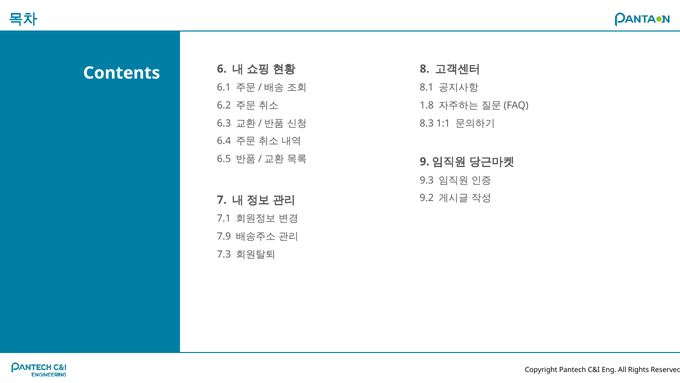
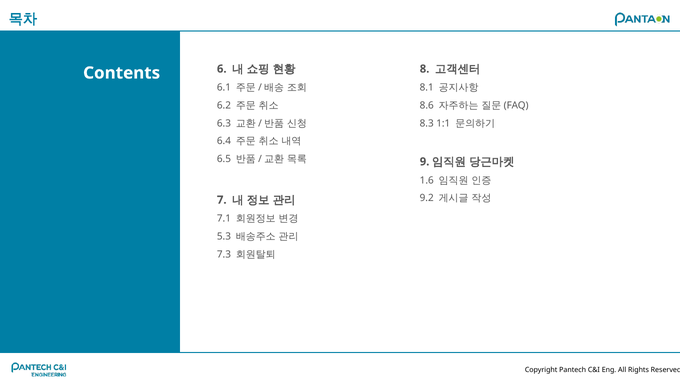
1.8: 1.8 -> 8.6 (427, 105)
9.3: 9.3 -> 1.6 (427, 180)
7.9: 7.9 -> 5.3 (224, 236)
